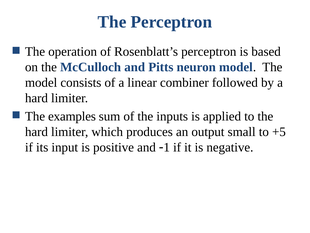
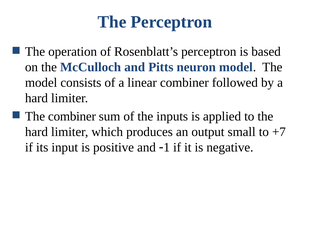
The examples: examples -> combiner (72, 116)
+5: +5 -> +7 (279, 132)
